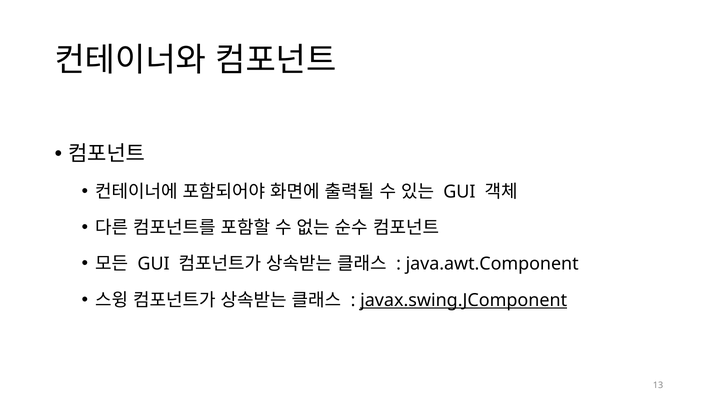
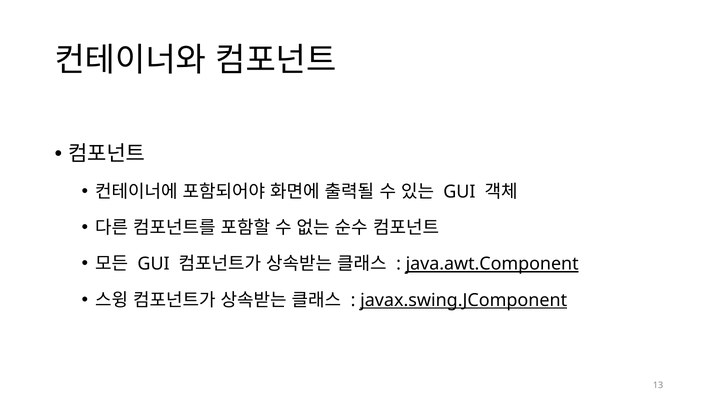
java.awt.Component underline: none -> present (492, 264)
